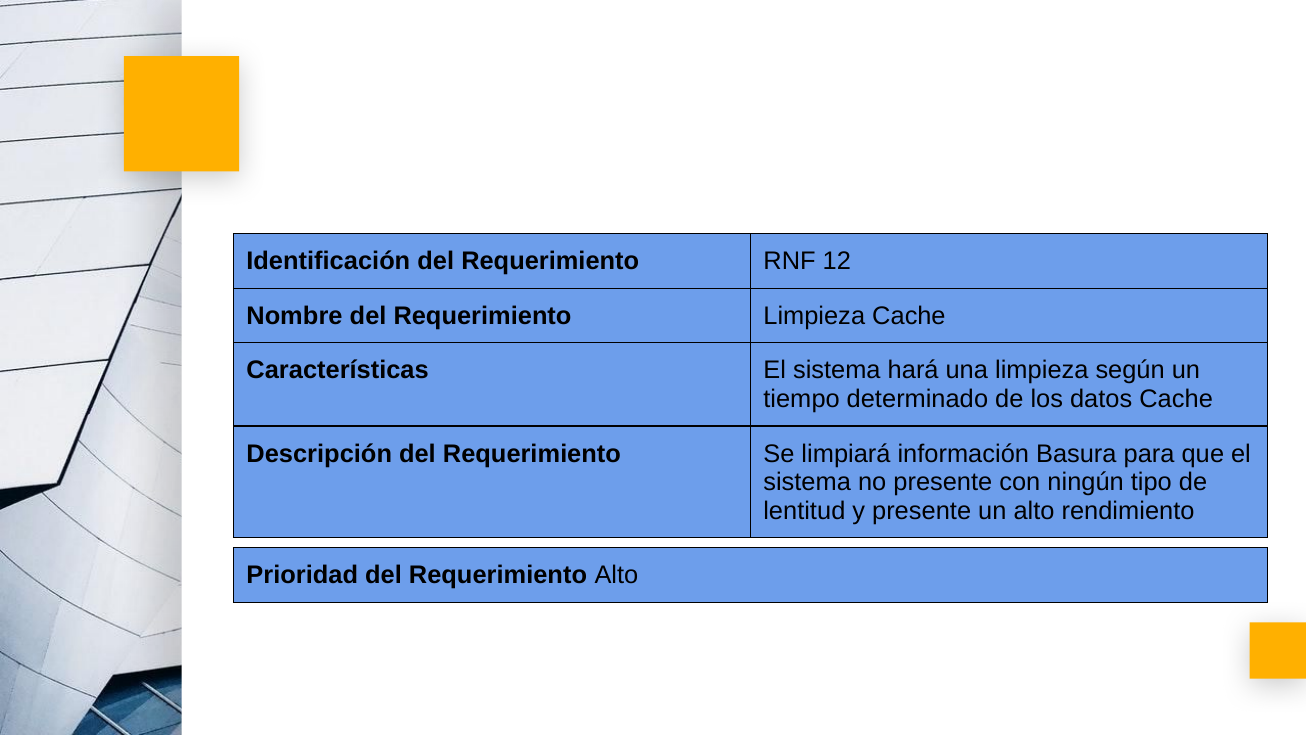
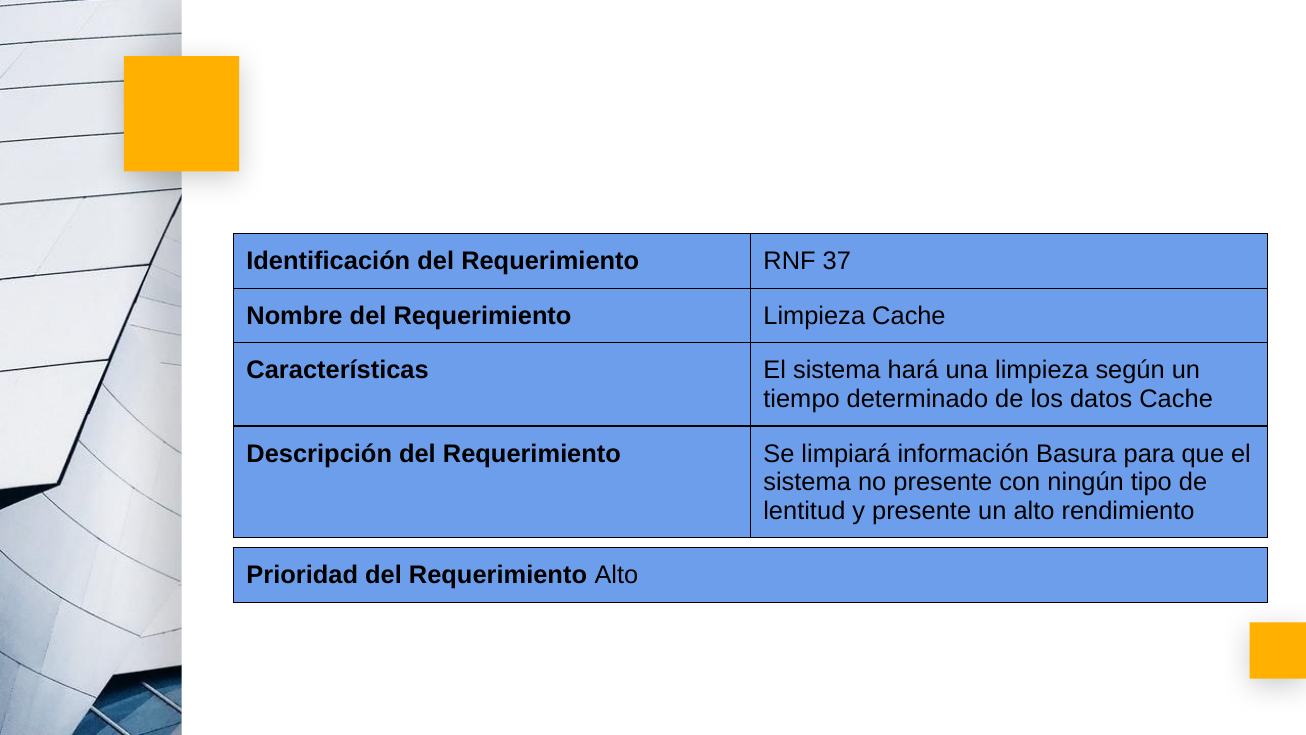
12: 12 -> 37 (837, 261)
